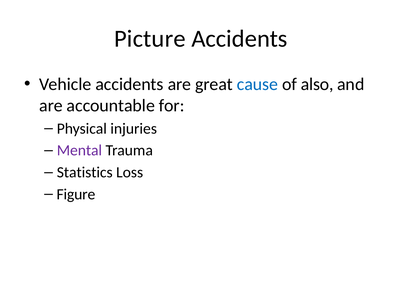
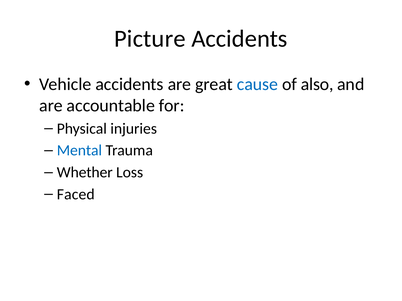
Mental colour: purple -> blue (79, 151)
Statistics: Statistics -> Whether (85, 173)
Figure: Figure -> Faced (76, 195)
